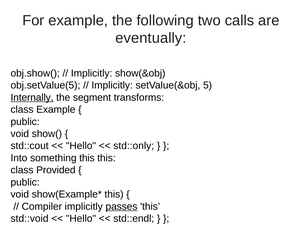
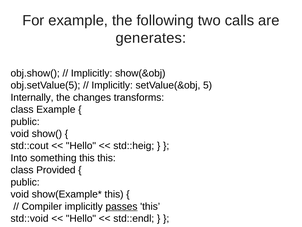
eventually: eventually -> generates (151, 38)
Internally underline: present -> none (32, 97)
segment: segment -> changes (92, 97)
std::only: std::only -> std::heig (134, 146)
